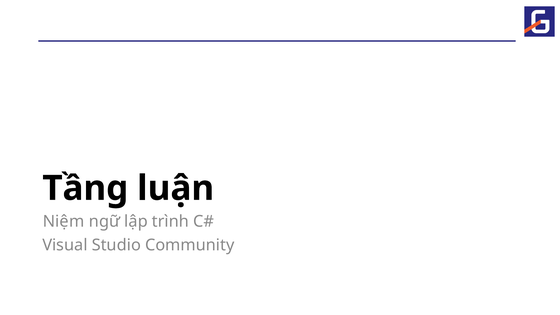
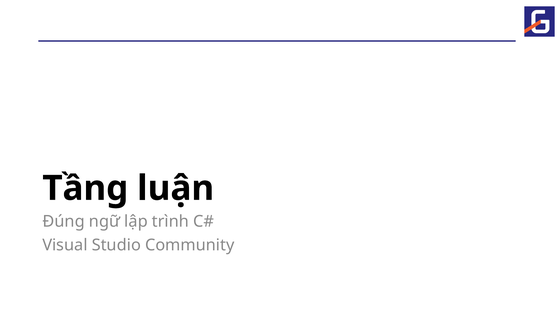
Niệm: Niệm -> Đúng (64, 222)
